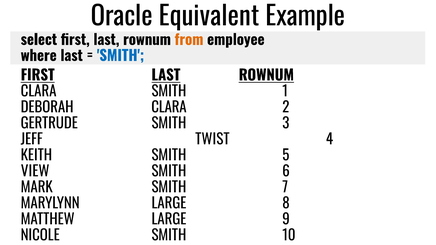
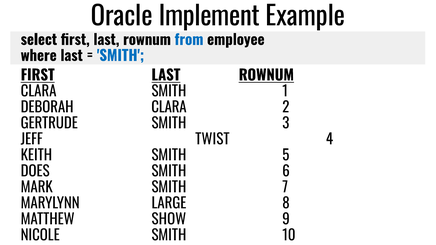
Equivalent: Equivalent -> Implement (209, 17)
from colour: orange -> blue (189, 40)
VIEW: VIEW -> DOES (35, 172)
MATTHEW LARGE: LARGE -> SHOW (169, 220)
